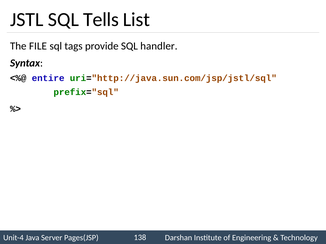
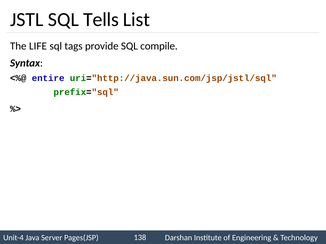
FILE: FILE -> LIFE (38, 46)
handler: handler -> compile (159, 46)
